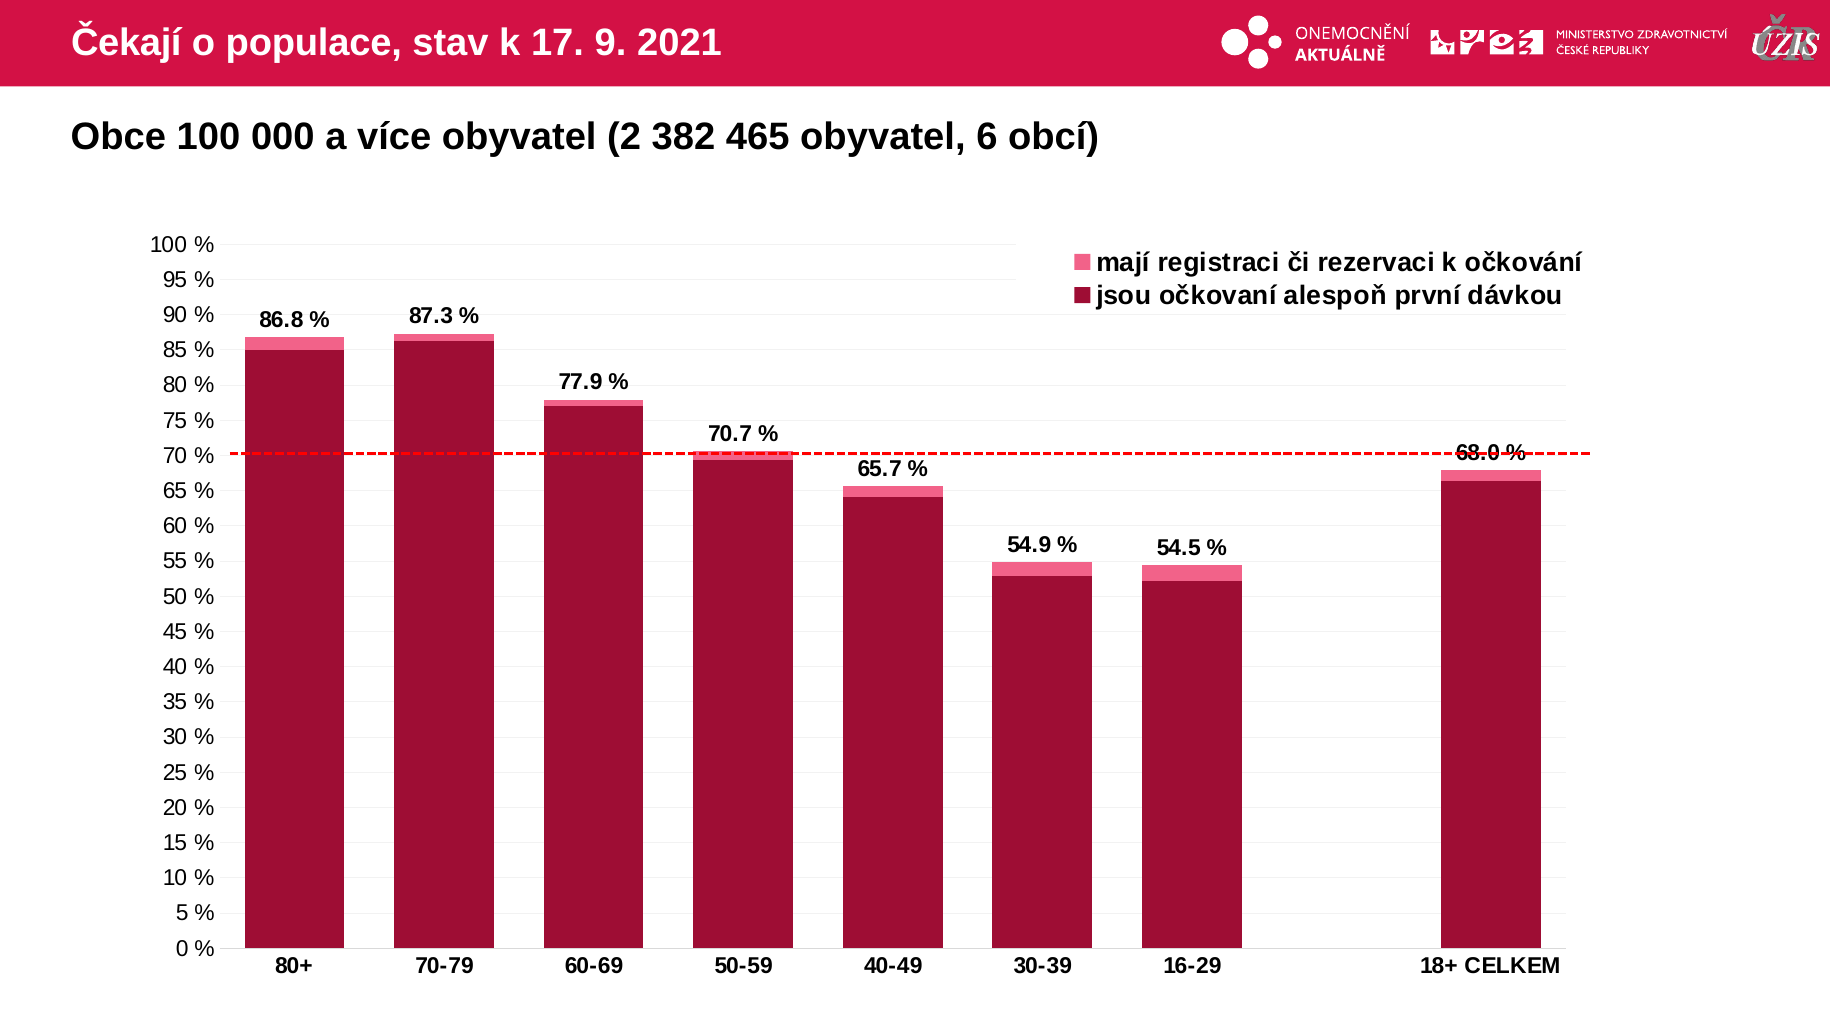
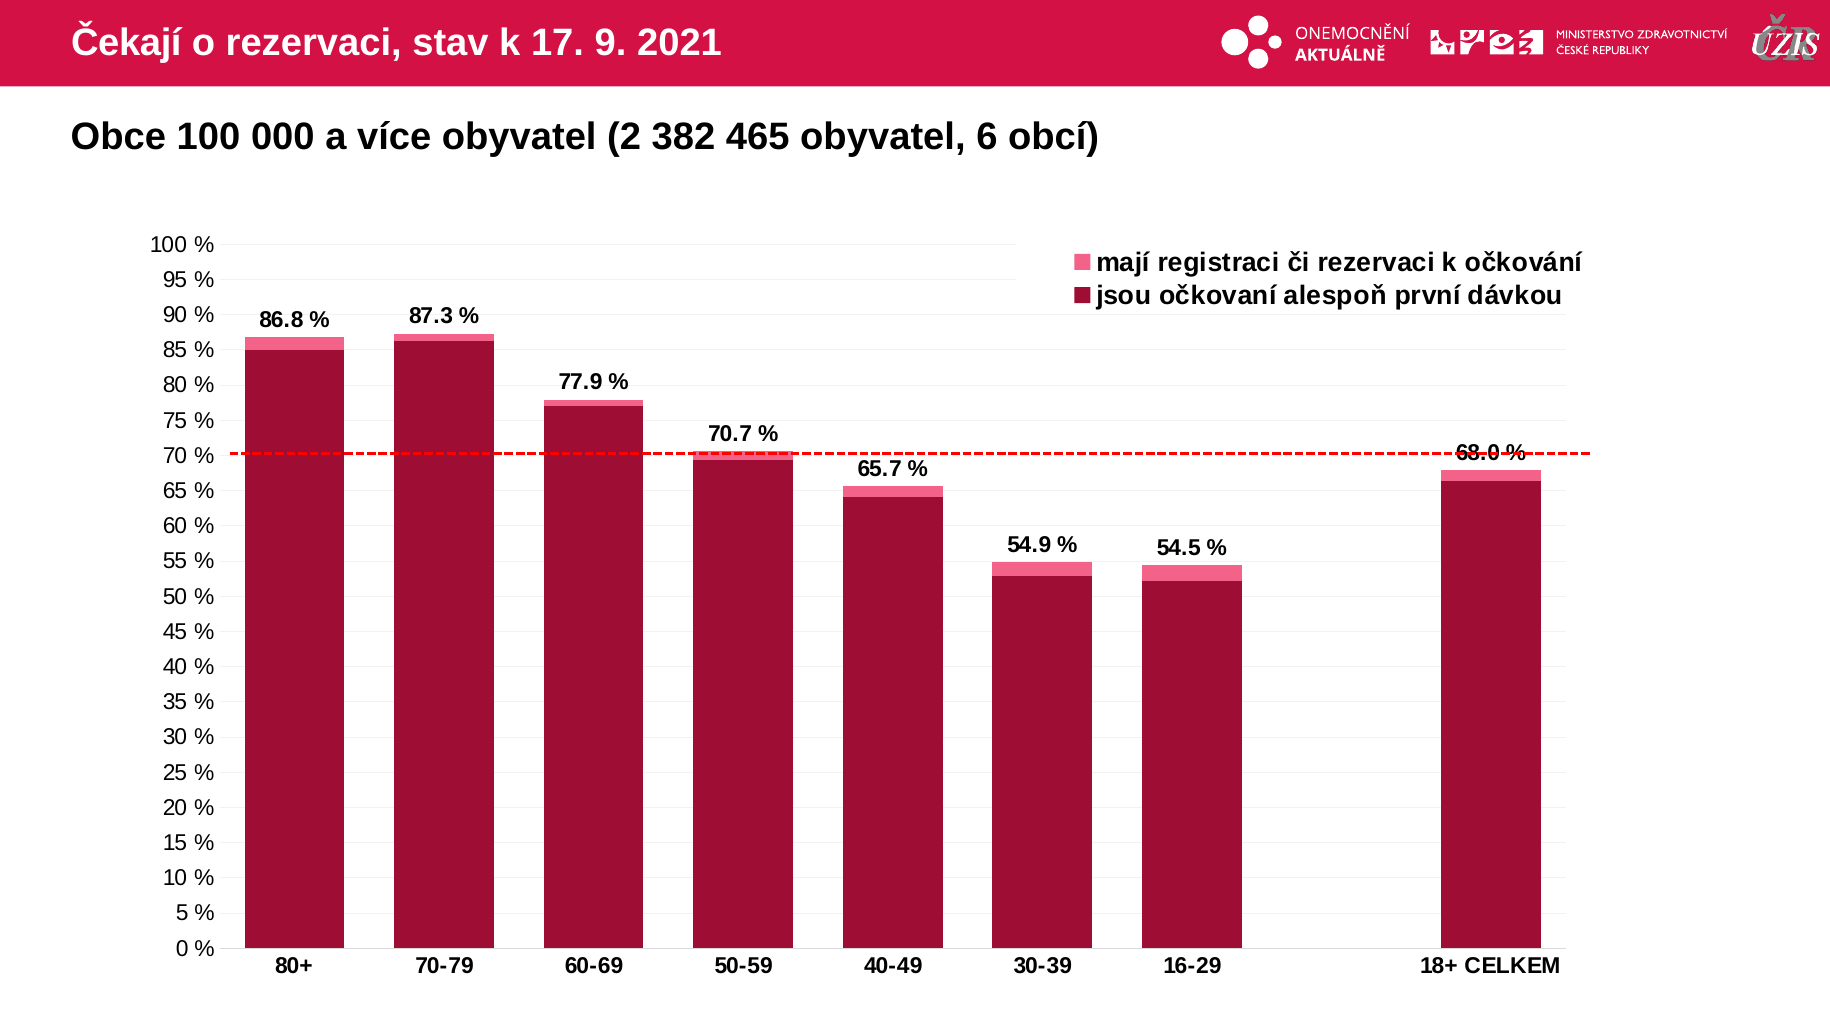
o populace: populace -> rezervaci (314, 43)
